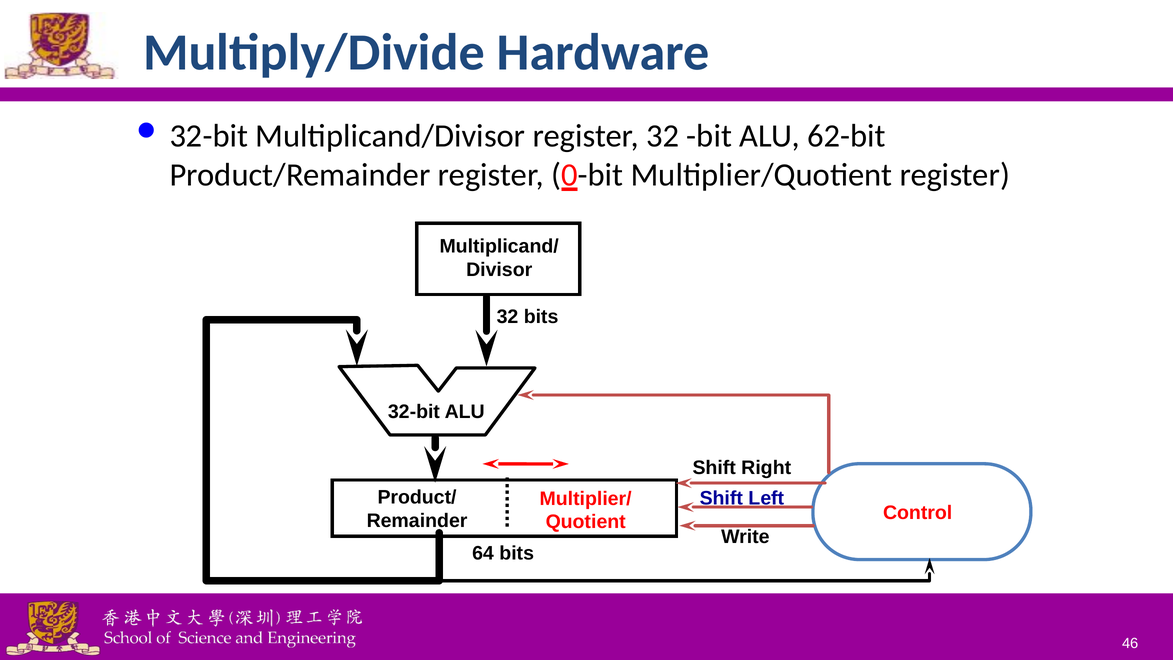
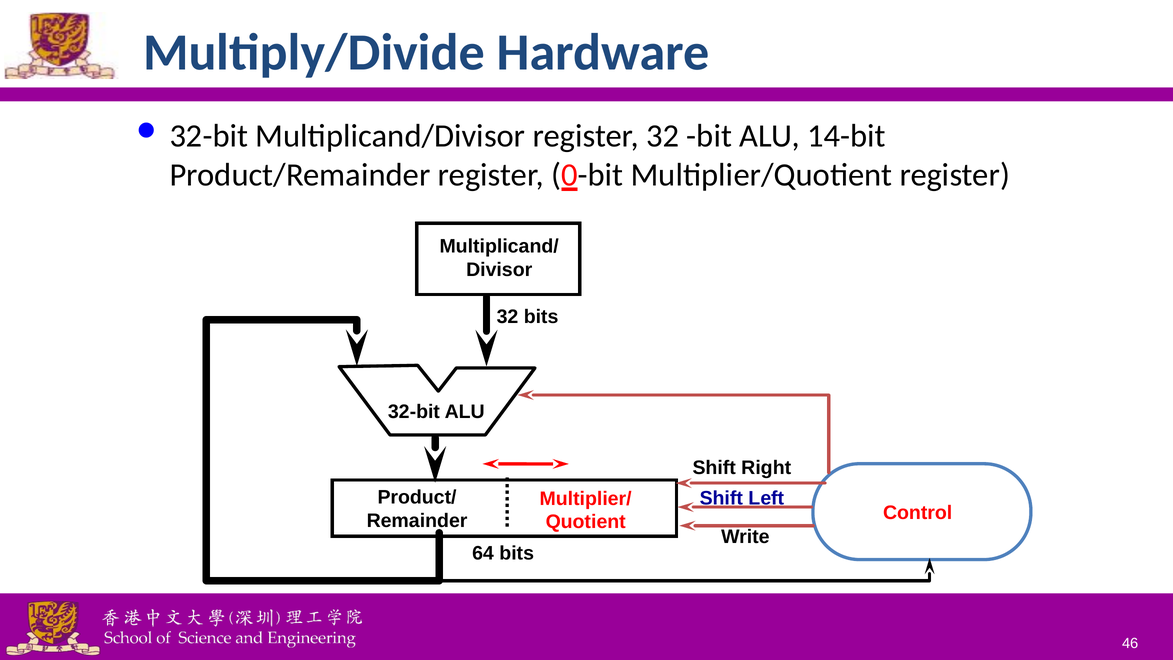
62-bit: 62-bit -> 14-bit (847, 136)
